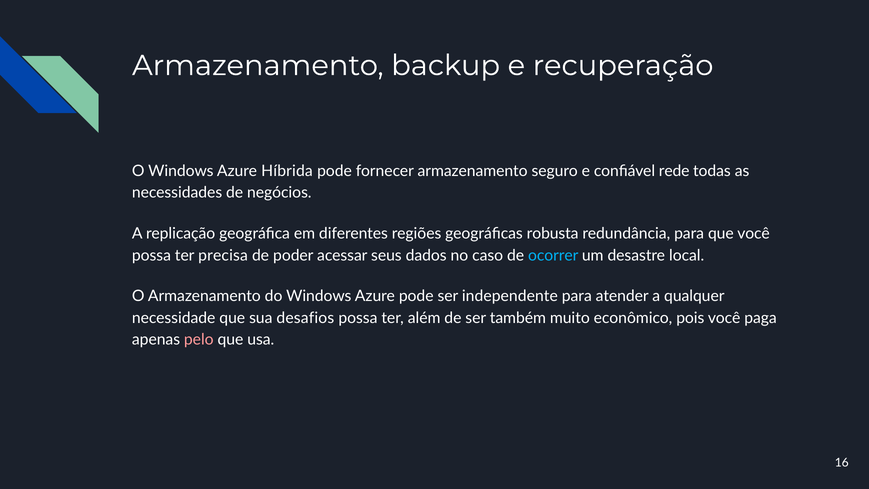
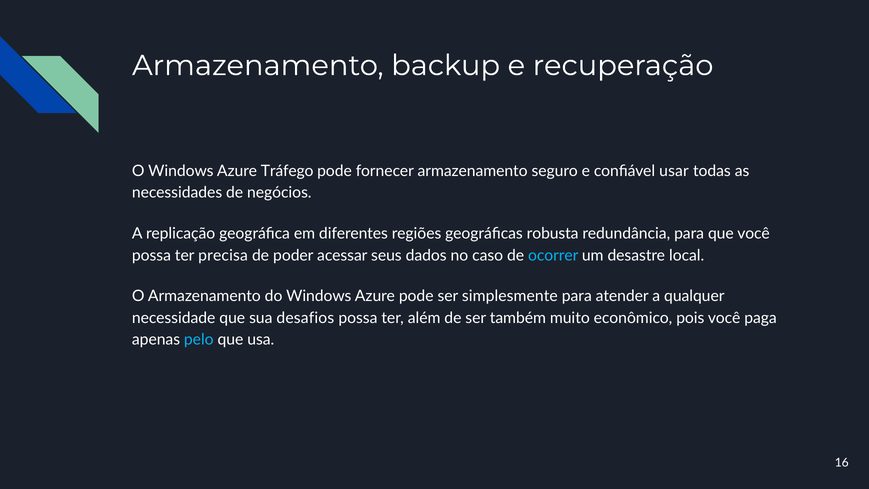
Híbrida: Híbrida -> Tráfego (287, 171)
rede: rede -> usar (674, 171)
independente: independente -> simplesmente (510, 296)
pelo colour: pink -> light blue (199, 340)
